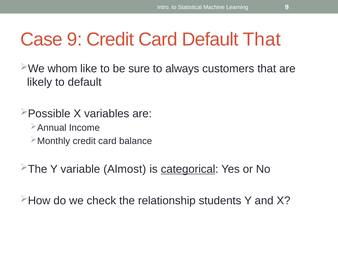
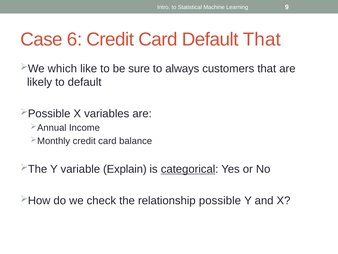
Case 9: 9 -> 6 (75, 39)
whom: whom -> which (62, 68)
Almost: Almost -> Explain (125, 169)
students: students -> possible (220, 200)
